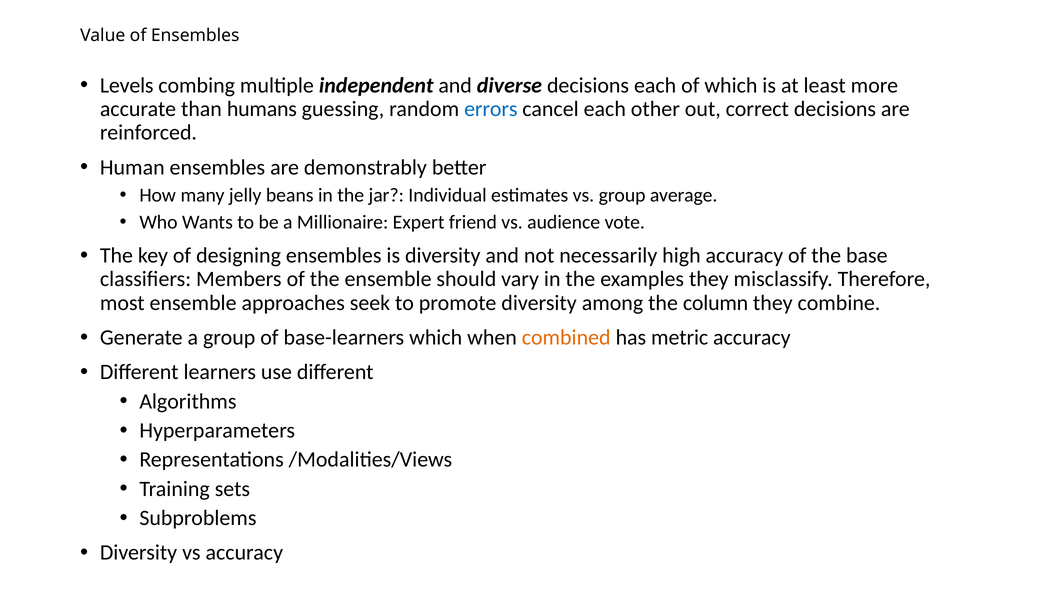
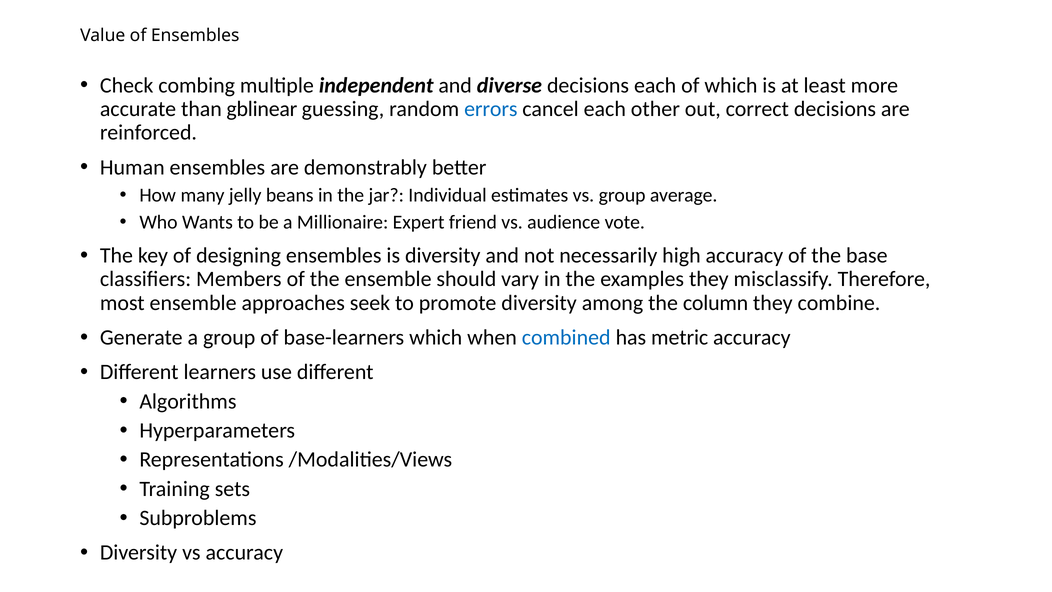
Levels: Levels -> Check (127, 85)
humans: humans -> gblinear (262, 109)
combined colour: orange -> blue (566, 337)
